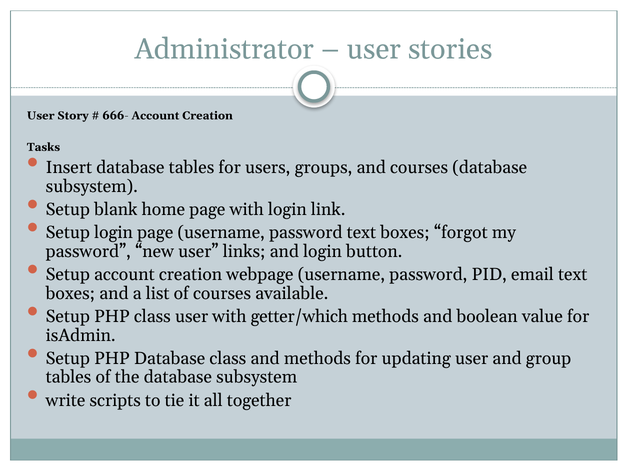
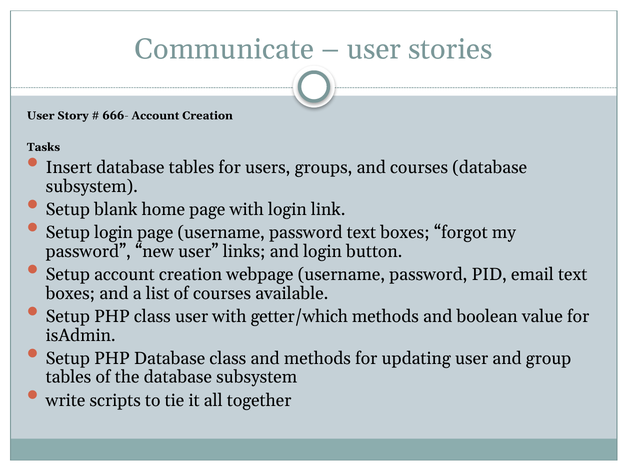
Administrator: Administrator -> Communicate (224, 49)
